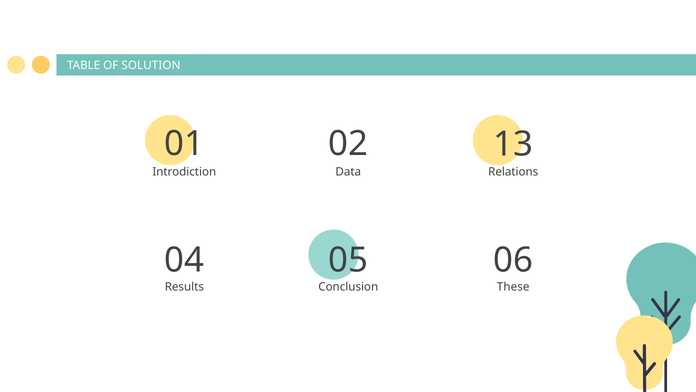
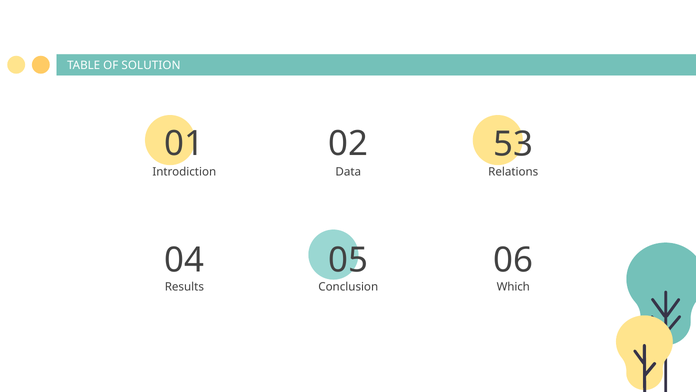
13: 13 -> 53 (513, 144)
These: These -> Which (513, 287)
